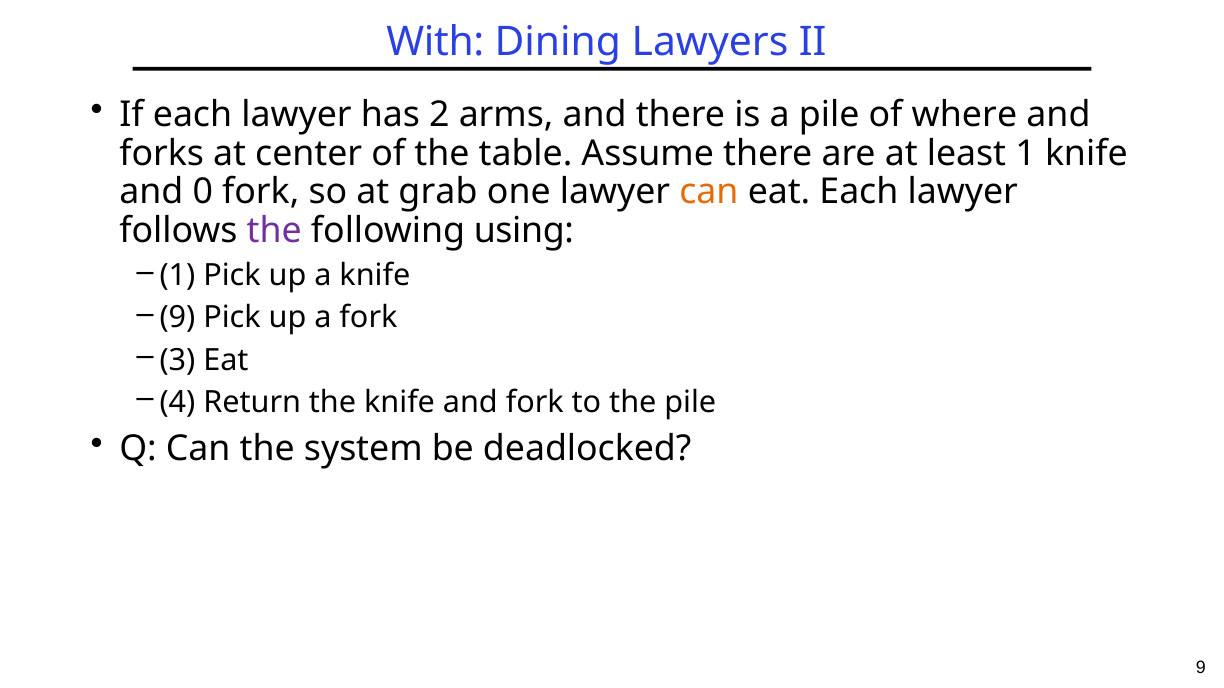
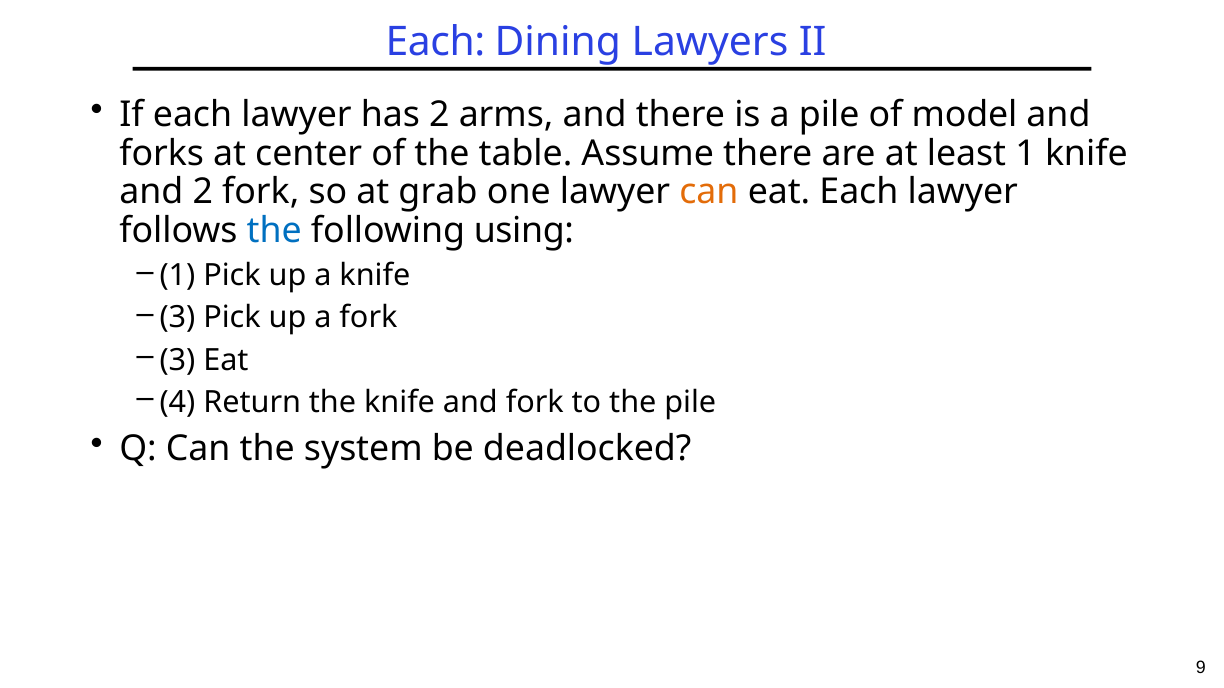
With: With -> Each (435, 42)
where: where -> model (965, 115)
and 0: 0 -> 2 (203, 192)
the colour: purple -> blue (274, 231)
9: 9 -> 3 (177, 318)
